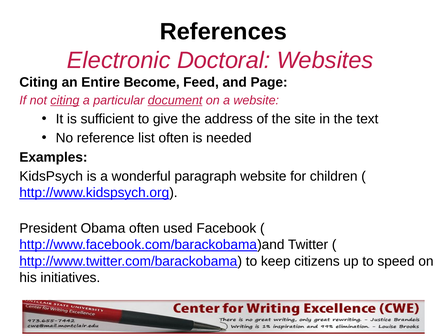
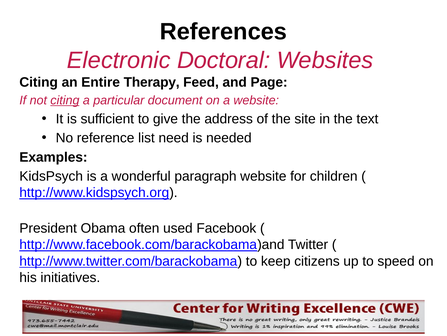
Become: Become -> Therapy (152, 82)
document underline: present -> none (175, 100)
list often: often -> need (174, 138)
